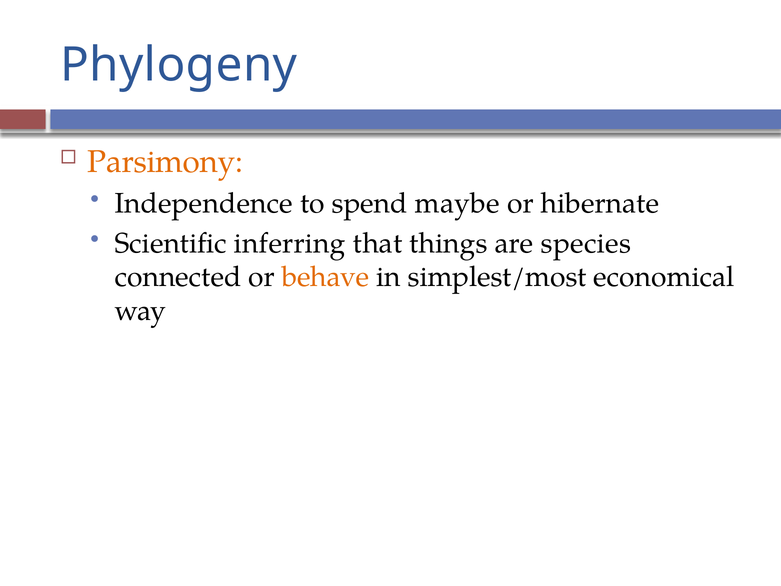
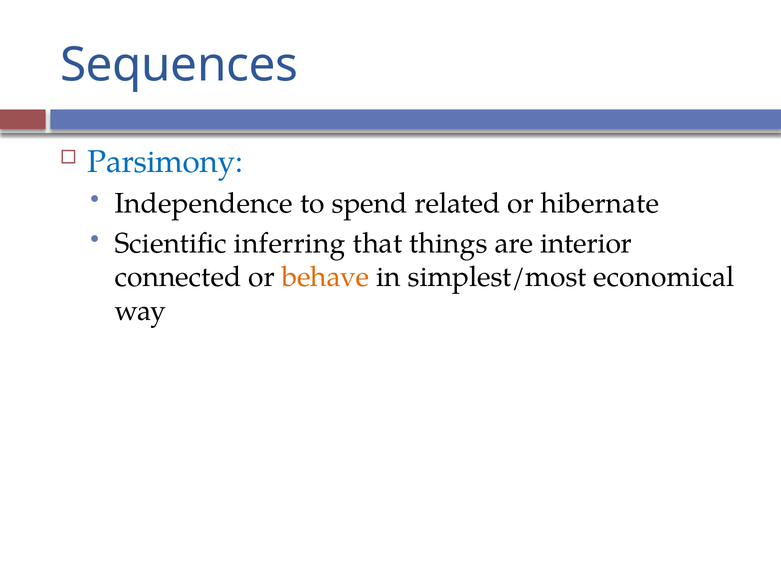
Phylogeny: Phylogeny -> Sequences (179, 65)
Parsimony colour: orange -> blue (165, 162)
maybe: maybe -> related (458, 203)
species: species -> interior (586, 243)
